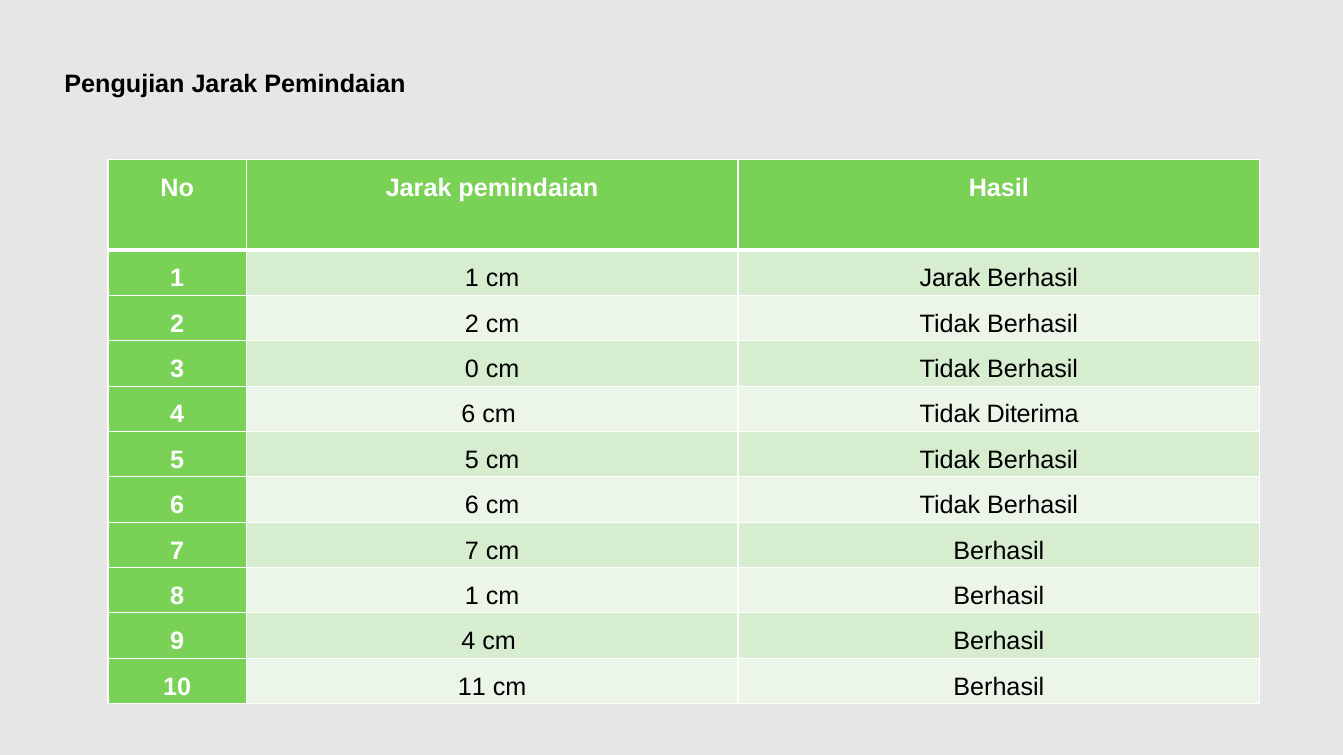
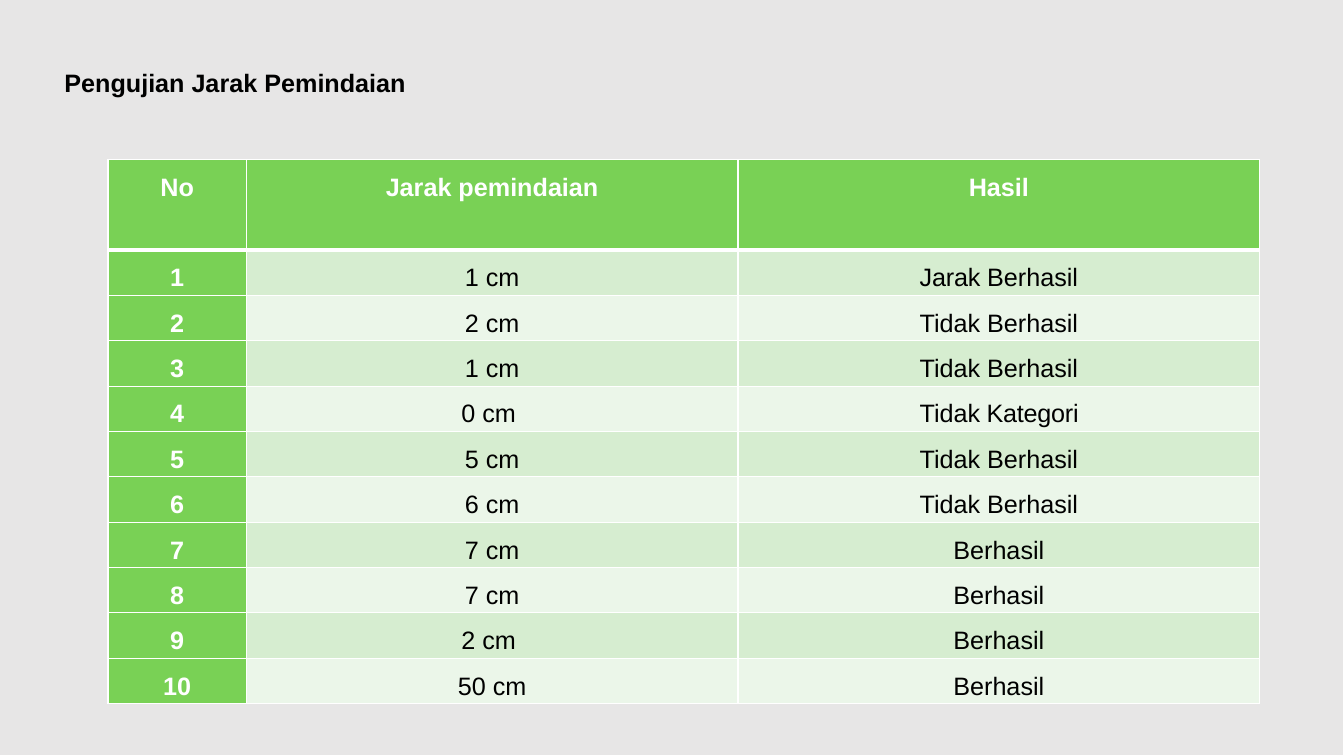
3 0: 0 -> 1 (472, 370)
4 6: 6 -> 0 (468, 415)
Diterima: Diterima -> Kategori (1033, 415)
8 1: 1 -> 7 (472, 596)
9 4: 4 -> 2 (468, 642)
11: 11 -> 50 (472, 687)
